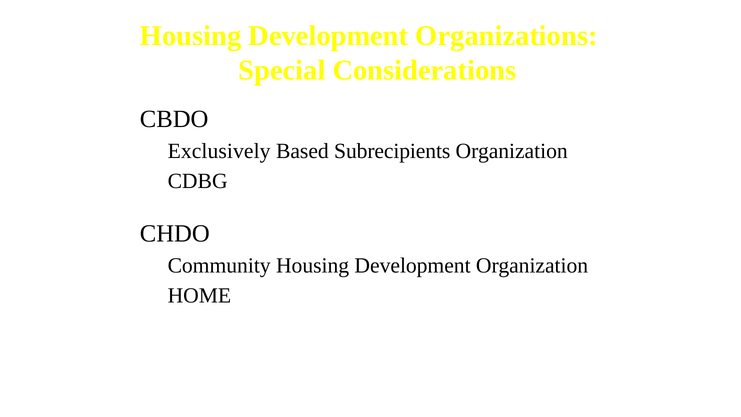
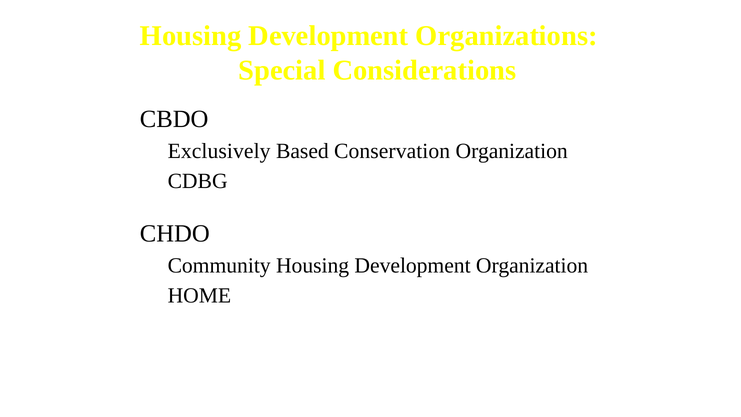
Subrecipients: Subrecipients -> Conservation (392, 151)
